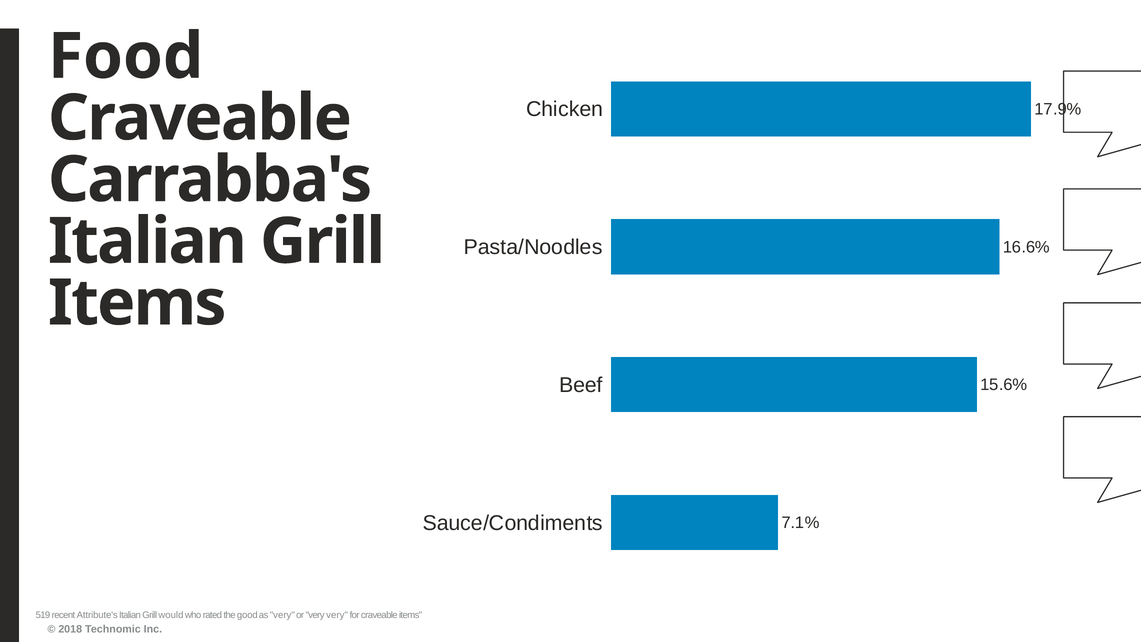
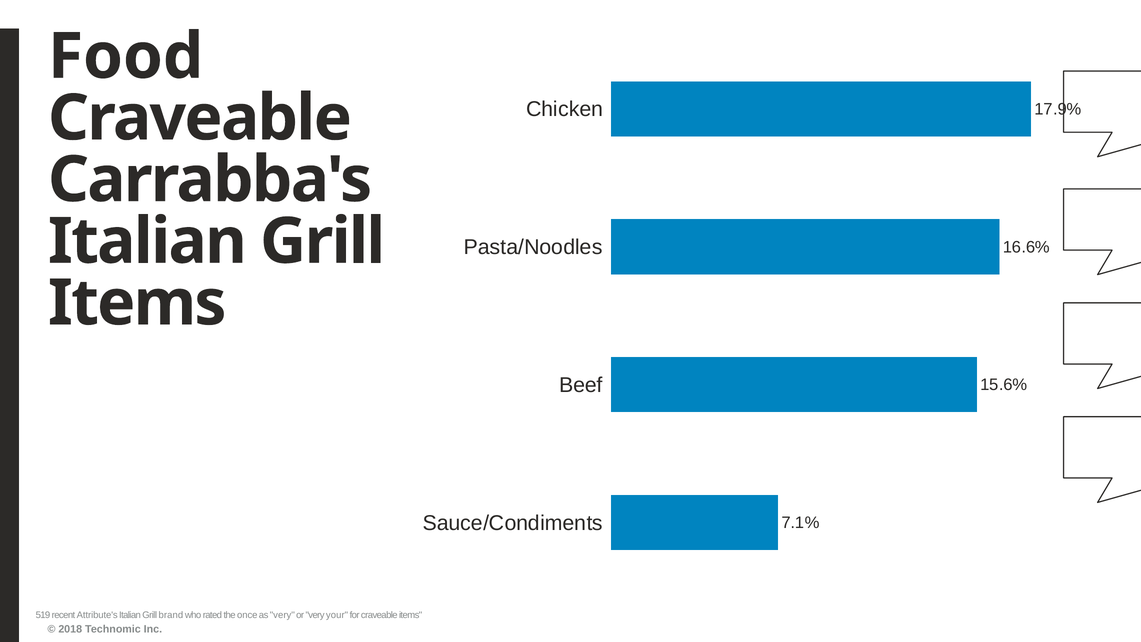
would: would -> brand (171, 615)
good: good -> once (247, 615)
very very: very -> your (337, 615)
